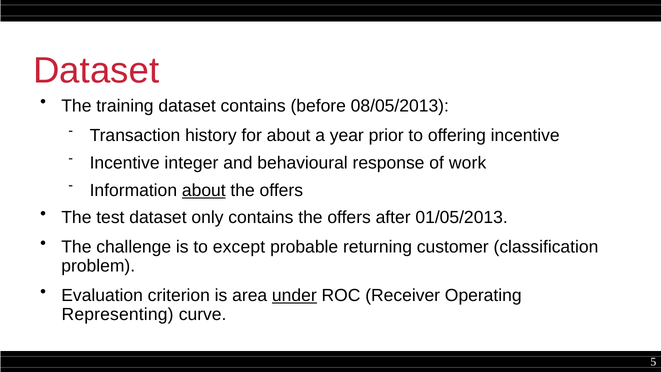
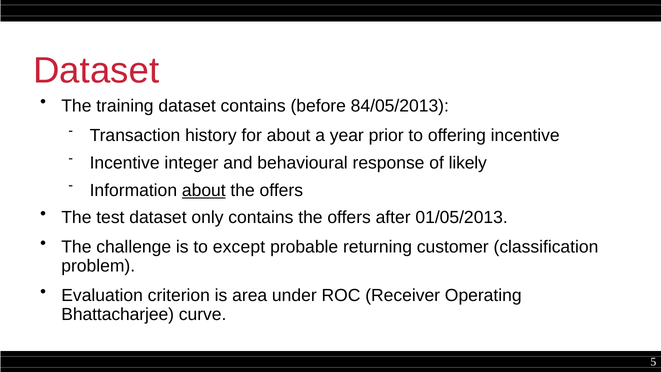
08/05/2013: 08/05/2013 -> 84/05/2013 (400, 106)
work: work -> likely (468, 163)
under underline: present -> none (294, 295)
Representing: Representing -> Bhattacharjee (118, 314)
